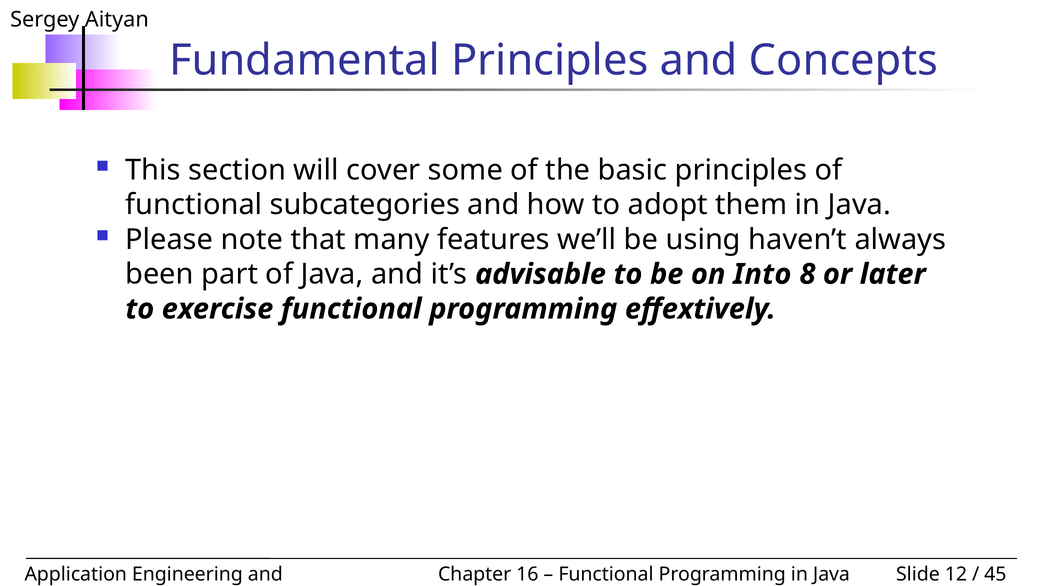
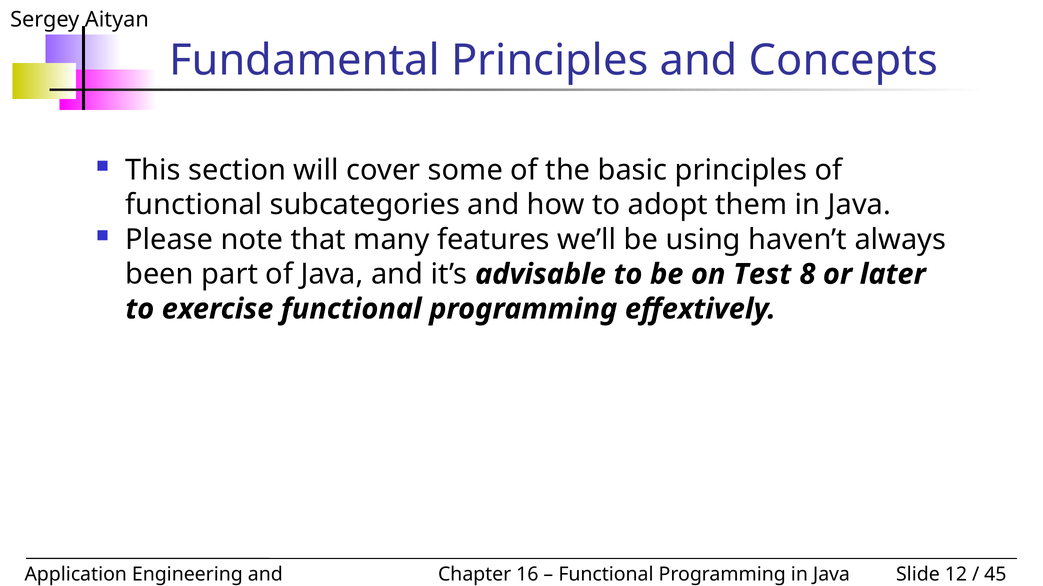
Into: Into -> Test (762, 275)
